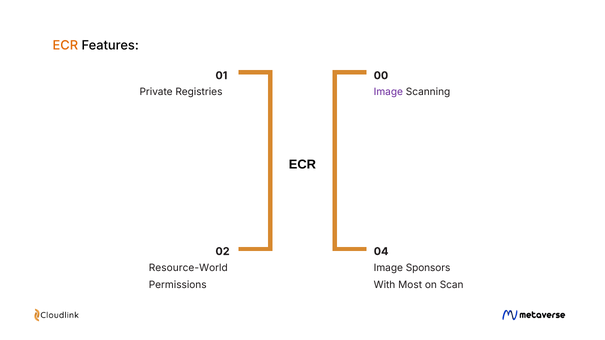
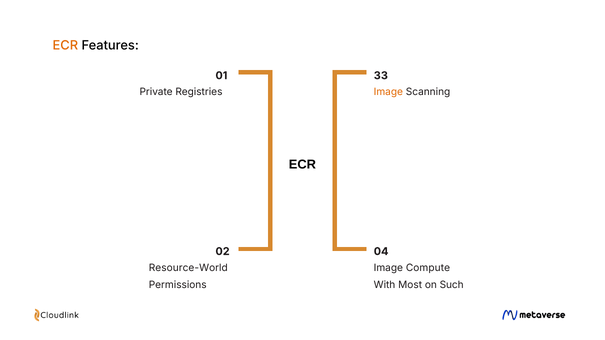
00: 00 -> 33 (381, 76)
Image colour: purple -> orange (388, 92)
Sponsors: Sponsors -> Compute (428, 268)
Scan: Scan -> Such (452, 285)
